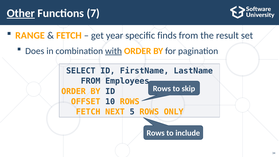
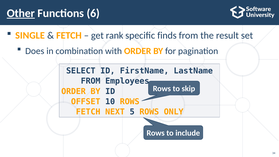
7: 7 -> 6 (93, 13)
RANGE: RANGE -> SINGLE (30, 35)
year: year -> rank (115, 35)
with underline: present -> none (114, 51)
